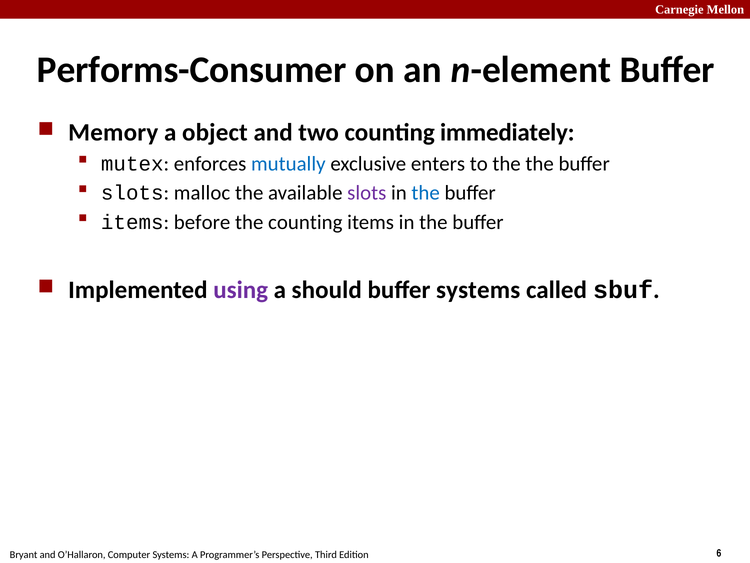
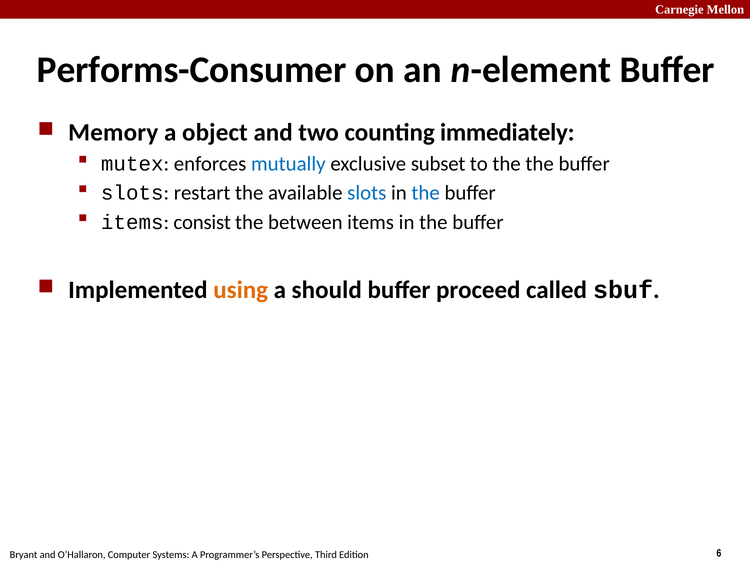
enters: enters -> subset (438, 164)
malloc: malloc -> restart (202, 193)
slots colour: purple -> blue (367, 193)
before: before -> consist (202, 222)
the counting: counting -> between (305, 222)
using colour: purple -> orange (241, 290)
buffer systems: systems -> proceed (478, 290)
